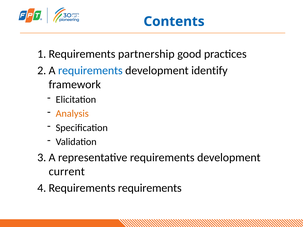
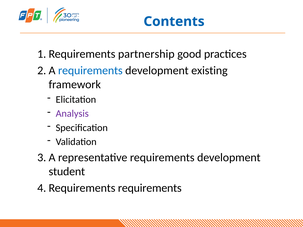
identify: identify -> existing (209, 70)
Analysis colour: orange -> purple (72, 114)
current: current -> student (67, 172)
